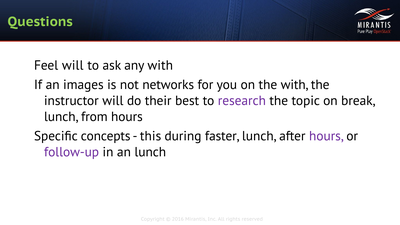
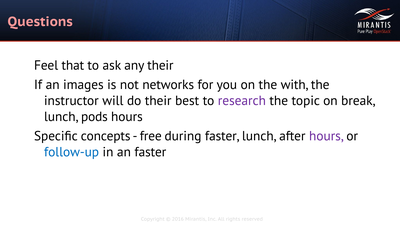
Questions colour: light green -> pink (40, 22)
Feel will: will -> that (73, 65)
any with: with -> their (160, 65)
from: from -> pods (94, 117)
this: this -> free (151, 136)
follow-up colour: purple -> blue (72, 152)
an lunch: lunch -> faster (150, 152)
